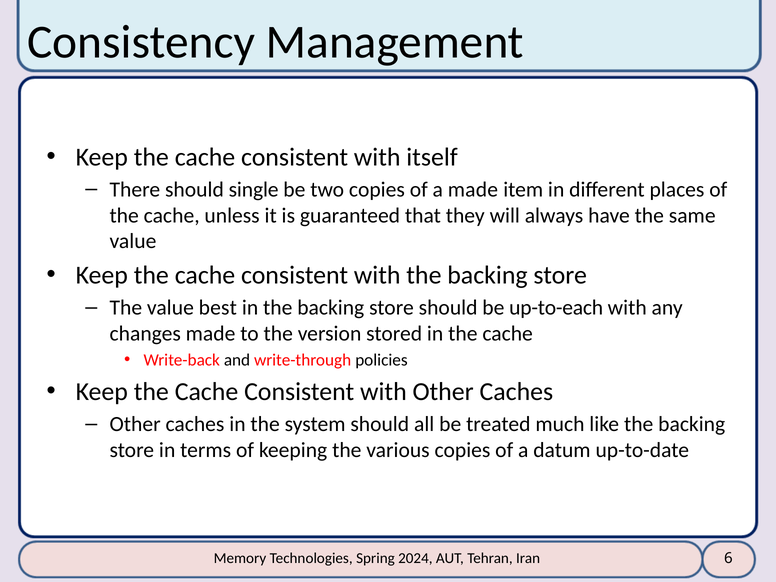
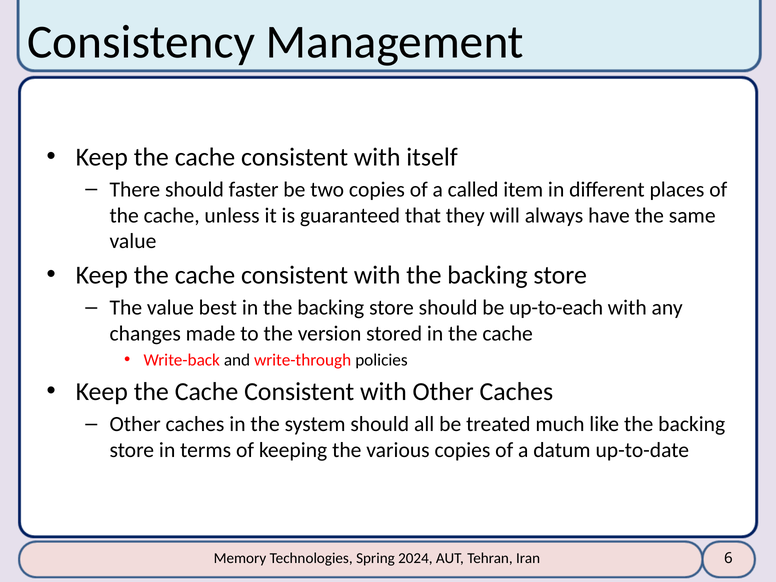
single: single -> faster (254, 190)
a made: made -> called (473, 190)
